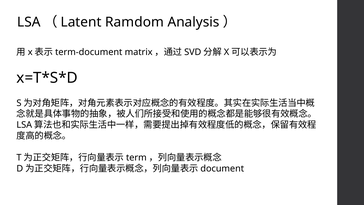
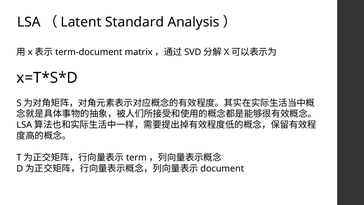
Ramdom: Ramdom -> Standard (135, 22)
